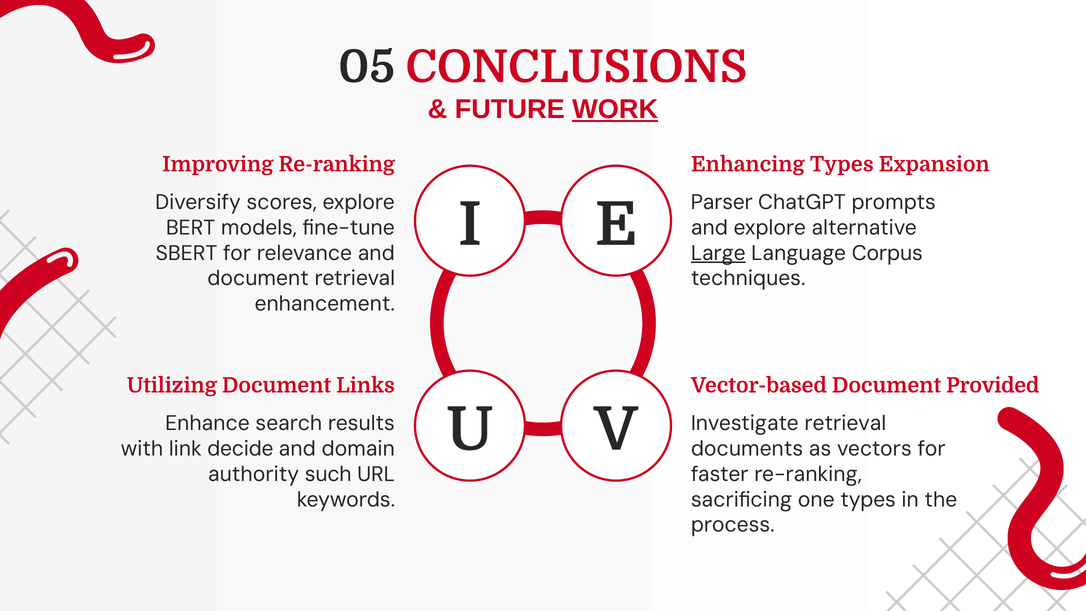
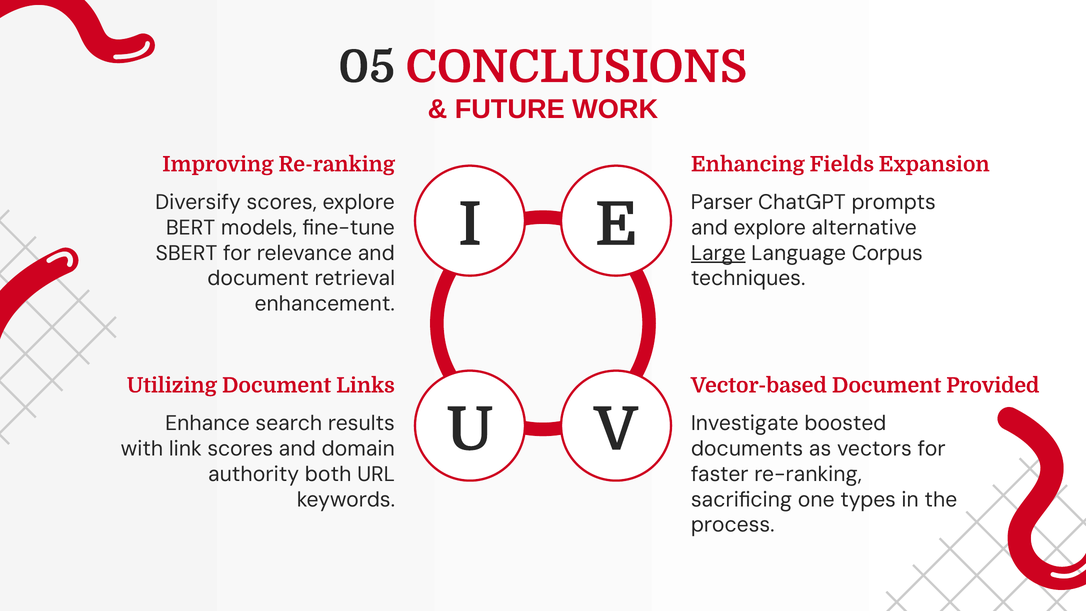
WORK underline: present -> none (615, 109)
Enhancing Types: Types -> Fields (842, 164)
Investigate retrieval: retrieval -> boosted (845, 423)
link decide: decide -> scores (240, 449)
such: such -> both (328, 474)
